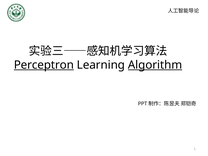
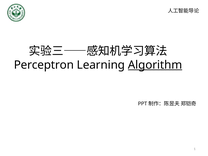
Perceptron underline: present -> none (44, 65)
